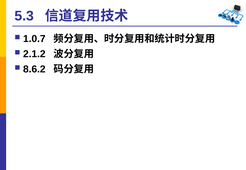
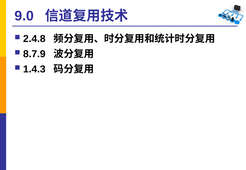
5.3: 5.3 -> 9.0 (24, 16)
1.0.7: 1.0.7 -> 2.4.8 (34, 39)
2.1.2: 2.1.2 -> 8.7.9 (34, 54)
8.6.2: 8.6.2 -> 1.4.3 (34, 69)
